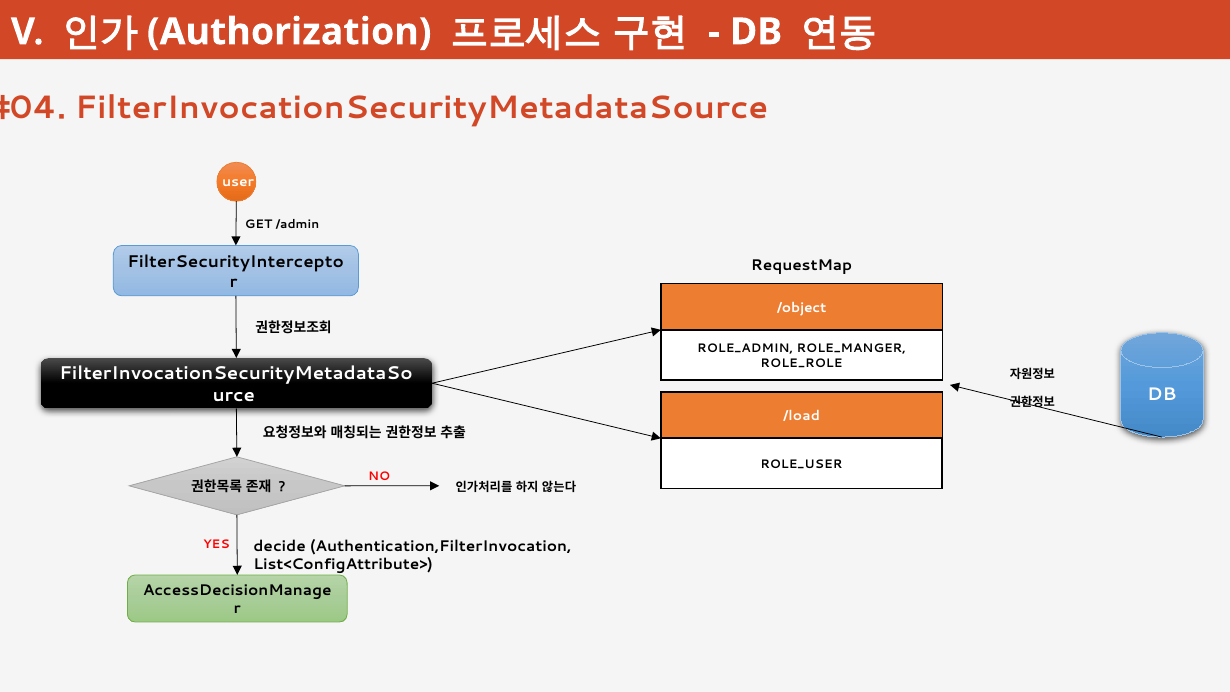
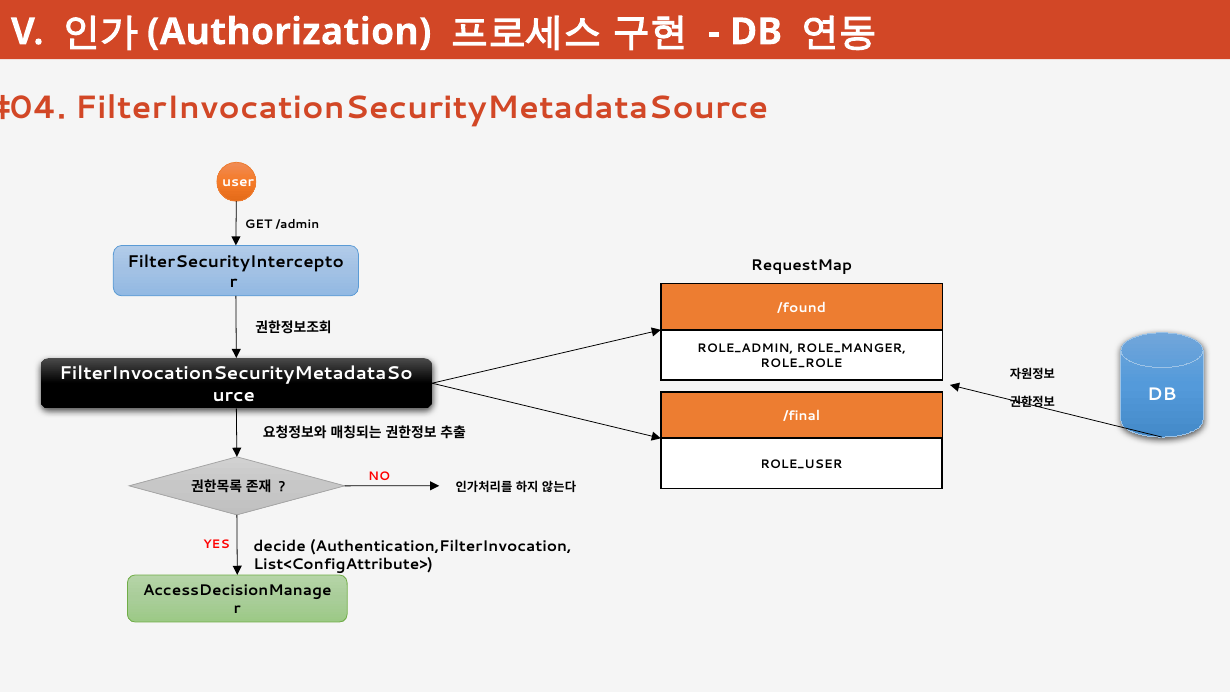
/object: /object -> /found (802, 307)
/load: /load -> /final (802, 416)
